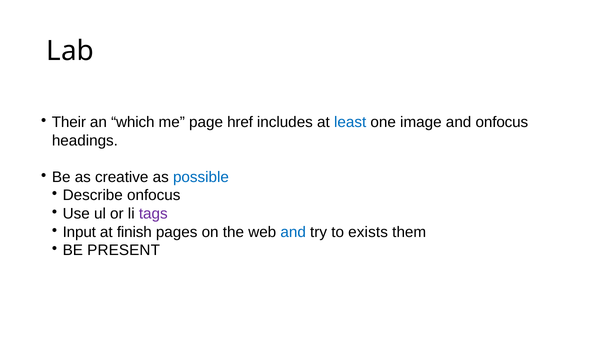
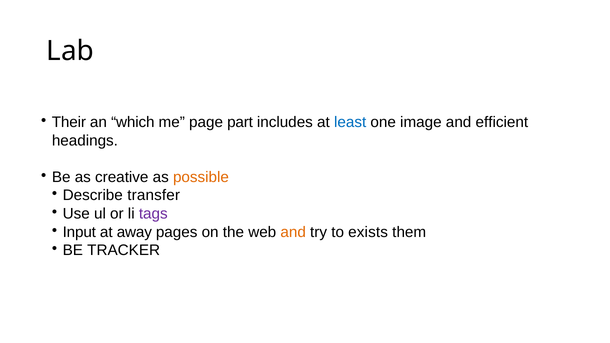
href: href -> part (240, 122)
and onfocus: onfocus -> efficient (502, 122)
possible colour: blue -> orange (201, 177)
Describe onfocus: onfocus -> transfer (154, 195)
finish: finish -> away (134, 232)
and colour: blue -> orange (293, 232)
PRESENT: PRESENT -> TRACKER (124, 250)
